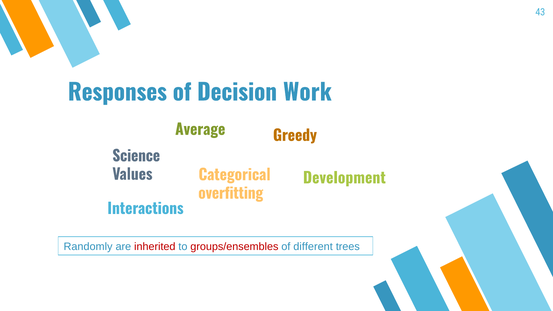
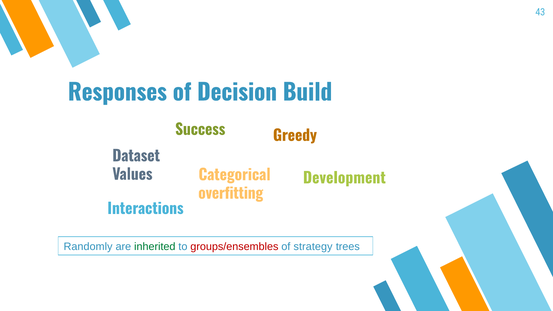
Work: Work -> Build (307, 93)
Average: Average -> Success (200, 130)
Science: Science -> Dataset (136, 156)
inherited colour: red -> green (155, 247)
different: different -> strategy (313, 247)
